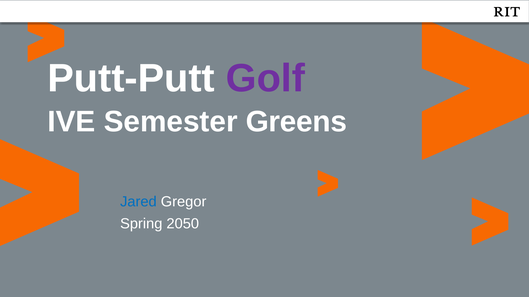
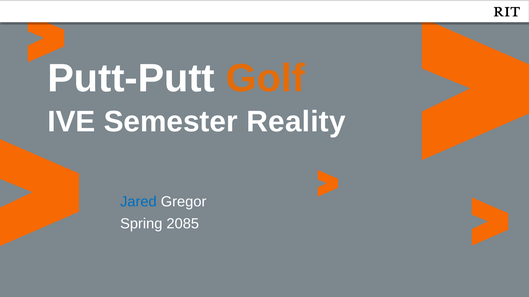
Golf colour: purple -> orange (265, 79)
Greens: Greens -> Reality (296, 122)
2050: 2050 -> 2085 (183, 224)
